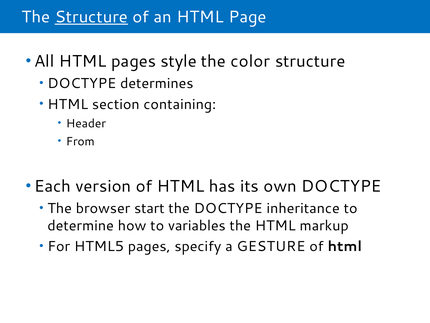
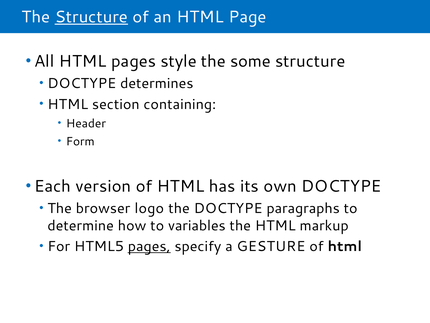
color: color -> some (251, 61)
From: From -> Form (80, 141)
start: start -> logo (149, 208)
inheritance: inheritance -> paragraphs (303, 208)
pages underline: none -> present (149, 246)
